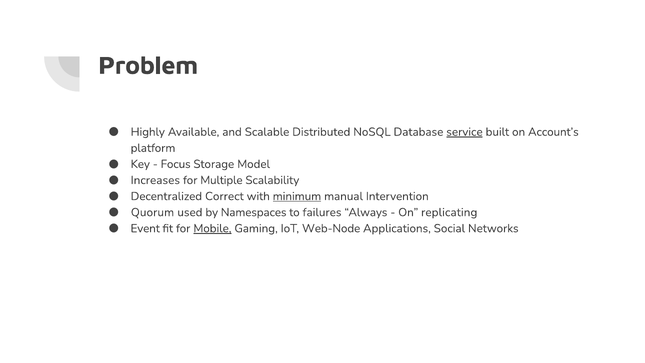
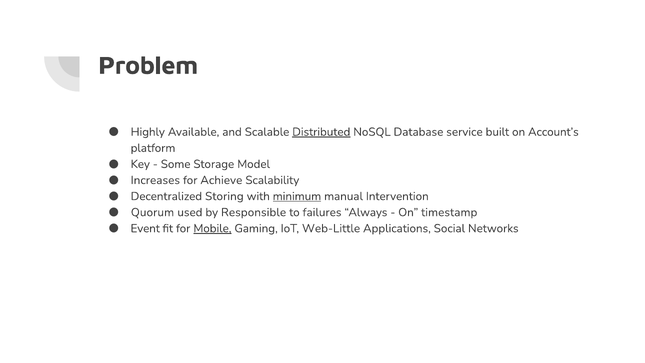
Distributed underline: none -> present (321, 132)
service underline: present -> none (464, 132)
Focus: Focus -> Some (176, 164)
Multiple: Multiple -> Achieve (221, 180)
Correct: Correct -> Storing (224, 196)
Namespaces: Namespaces -> Responsible (254, 212)
replicating: replicating -> timestamp (449, 212)
Web-Node: Web-Node -> Web-Little (331, 228)
